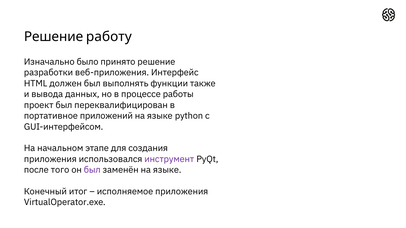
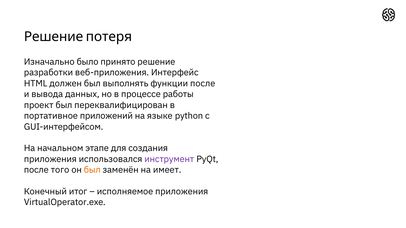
работу: работу -> потеря (109, 37)
также: также -> после (203, 84)
был colour: purple -> orange (92, 170)
заменён на языке: языке -> имеет (167, 170)
